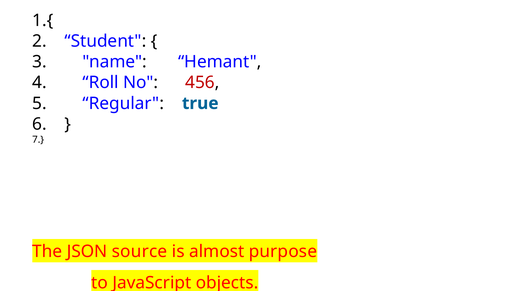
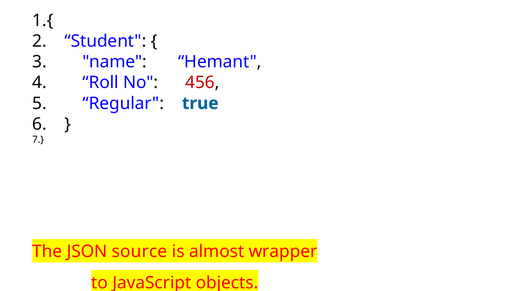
purpose: purpose -> wrapper (283, 251)
